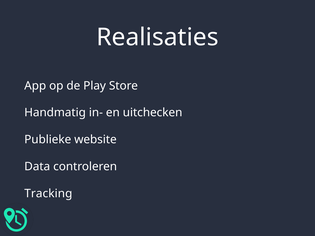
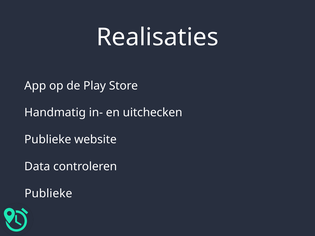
Tracking: Tracking -> Publieke (48, 194)
